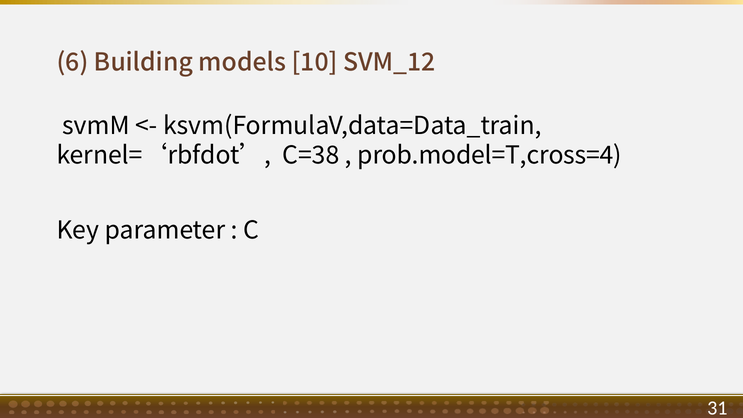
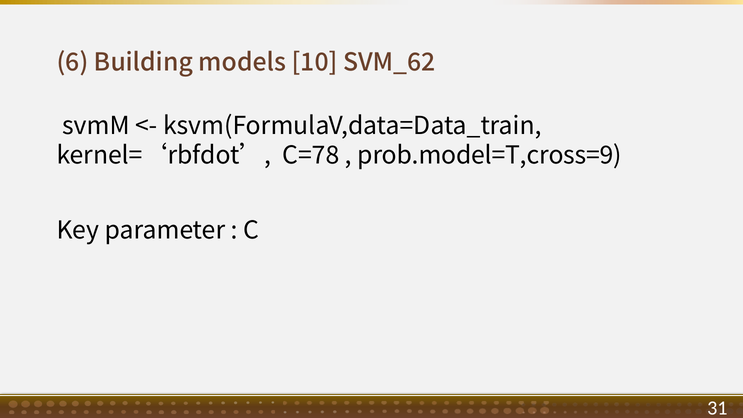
SVM_12: SVM_12 -> SVM_62 (389, 62)
C=38: C=38 -> C=78 (311, 156)
prob.model=T,cross=4: prob.model=T,cross=4 -> prob.model=T,cross=9 (490, 156)
